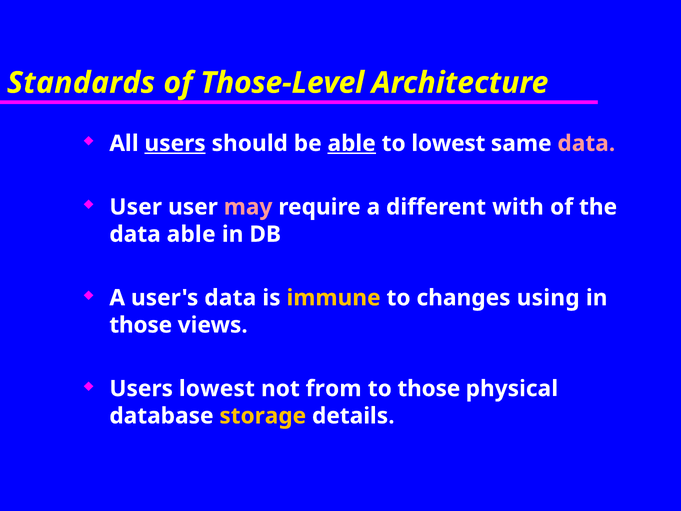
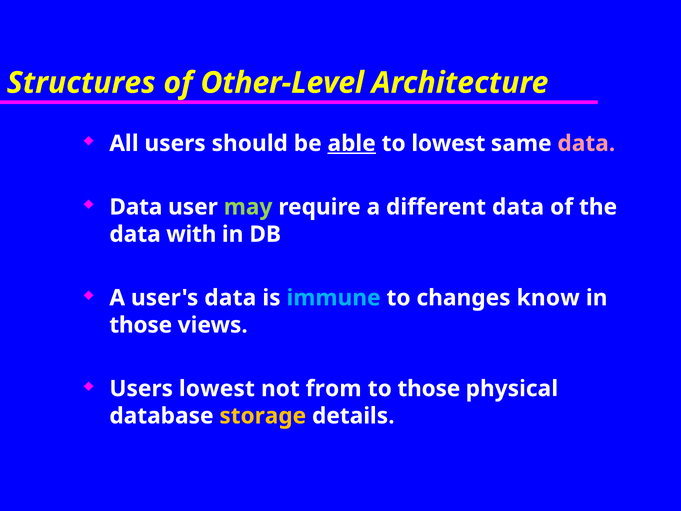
Standards: Standards -> Structures (81, 83)
Those-Level: Those-Level -> Other-Level (282, 83)
users underline: present -> none (175, 143)
User: User -> Data (136, 207)
may colour: pink -> light green (248, 207)
different with: with -> data (518, 207)
data able: able -> with (191, 234)
immune colour: yellow -> light blue (334, 298)
using: using -> know (548, 298)
